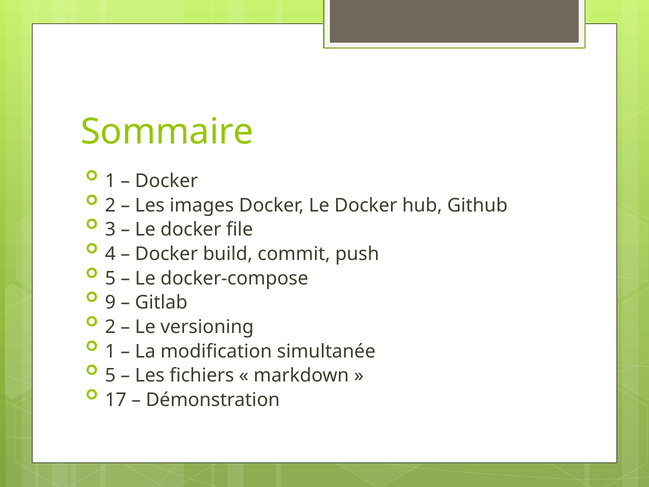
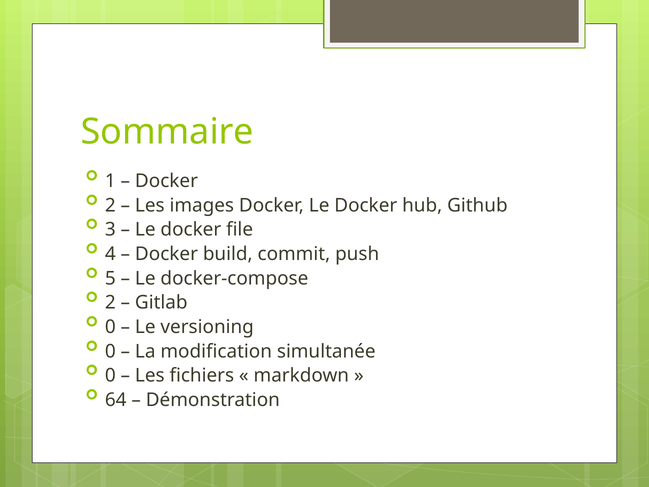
9: 9 -> 2 (110, 302)
2: 2 -> 0 (110, 327)
1: 1 -> 0 (110, 351)
5: 5 -> 0 (110, 375)
17: 17 -> 64 (116, 400)
